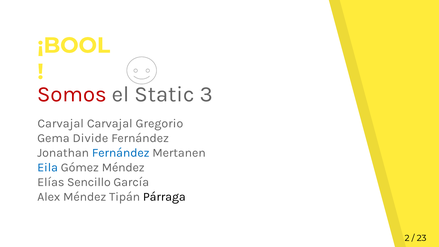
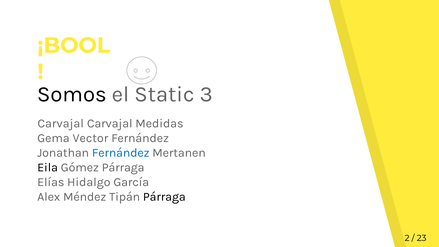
Somos colour: red -> black (72, 94)
Gregorio: Gregorio -> Medidas (159, 124)
Divide: Divide -> Vector (90, 138)
Eila colour: blue -> black (48, 167)
Gómez Méndez: Méndez -> Párraga (123, 167)
Sencillo: Sencillo -> Hidalgo (89, 182)
